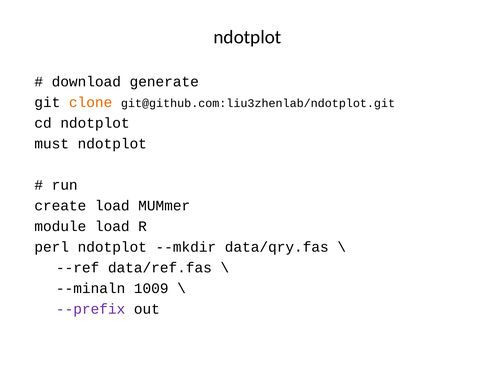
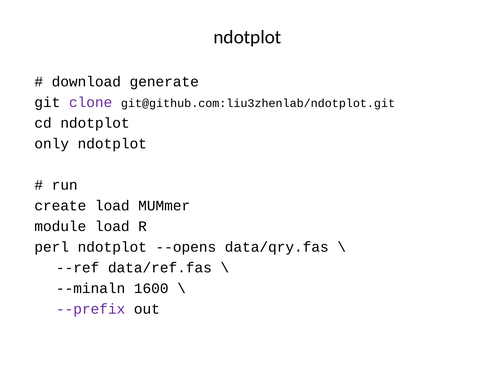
clone colour: orange -> purple (91, 102)
must: must -> only (52, 143)
--mkdir: --mkdir -> --opens (186, 246)
1009: 1009 -> 1600 (151, 288)
